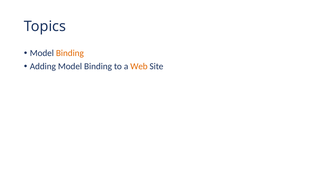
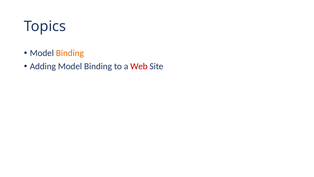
Web colour: orange -> red (139, 66)
